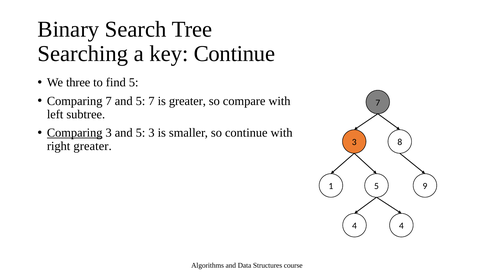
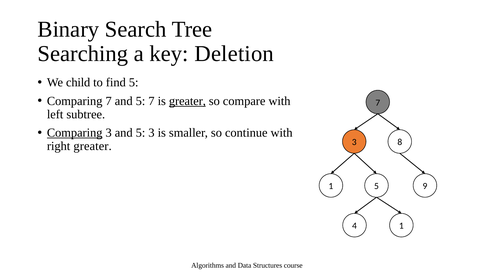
key Continue: Continue -> Deletion (234, 54)
three: three -> child (78, 82)
greater underline: none -> present (187, 101)
4 4: 4 -> 1 (401, 226)
